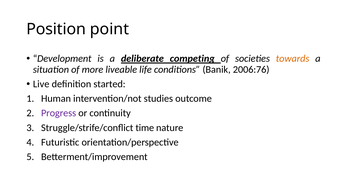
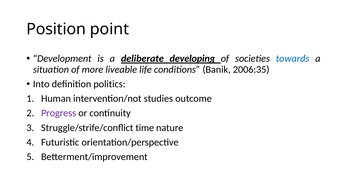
competing: competing -> developing (192, 59)
towards colour: orange -> blue (293, 59)
2006:76: 2006:76 -> 2006:35 (251, 70)
Live: Live -> Into (41, 84)
started: started -> politics (109, 84)
